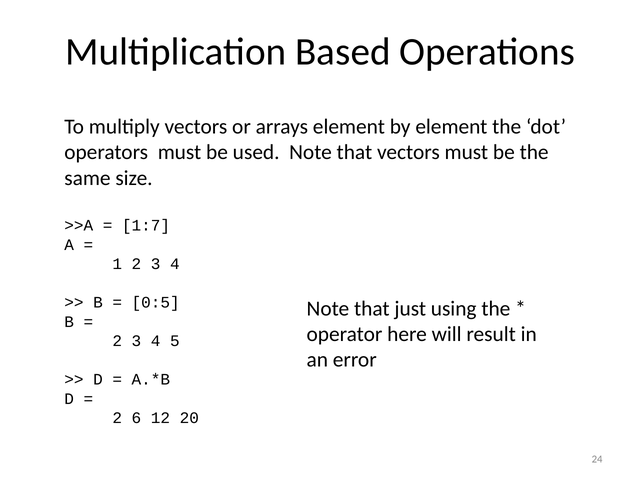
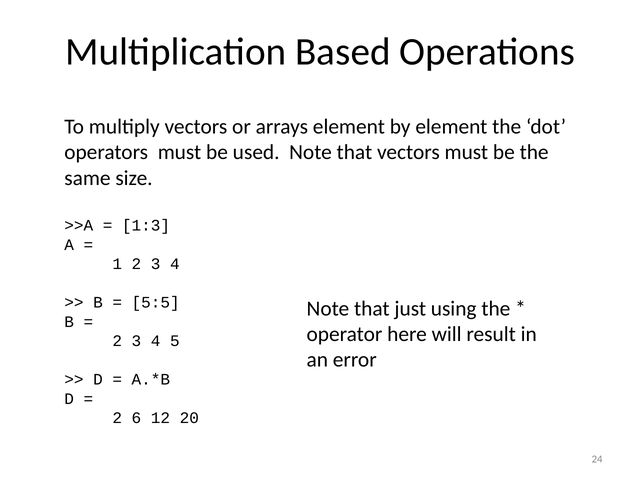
1:7: 1:7 -> 1:3 (146, 226)
0:5: 0:5 -> 5:5 (156, 302)
